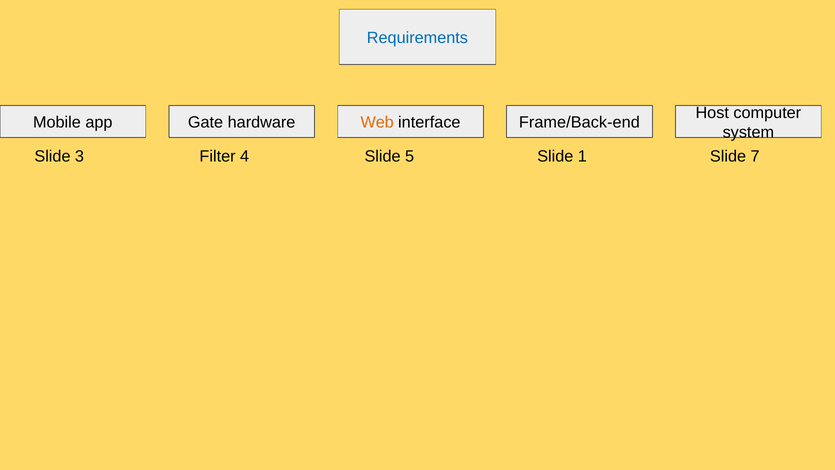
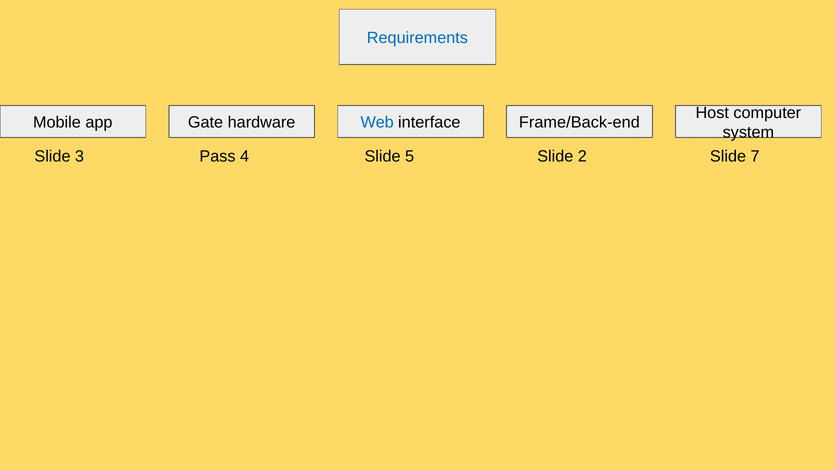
Web colour: orange -> blue (377, 122)
Filter: Filter -> Pass (218, 157)
1: 1 -> 2 (582, 157)
